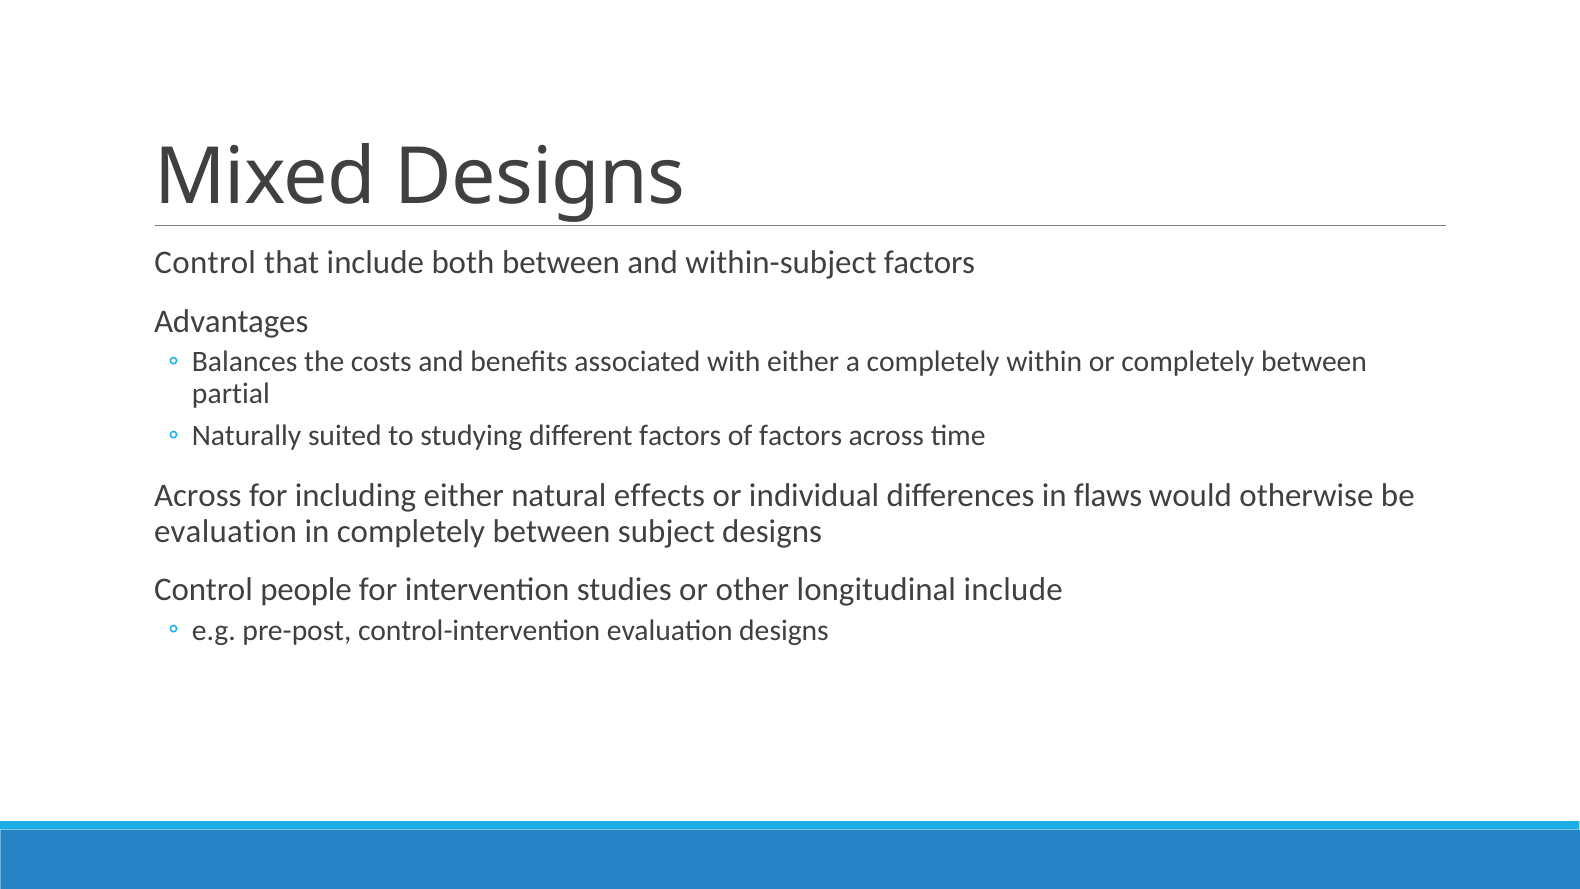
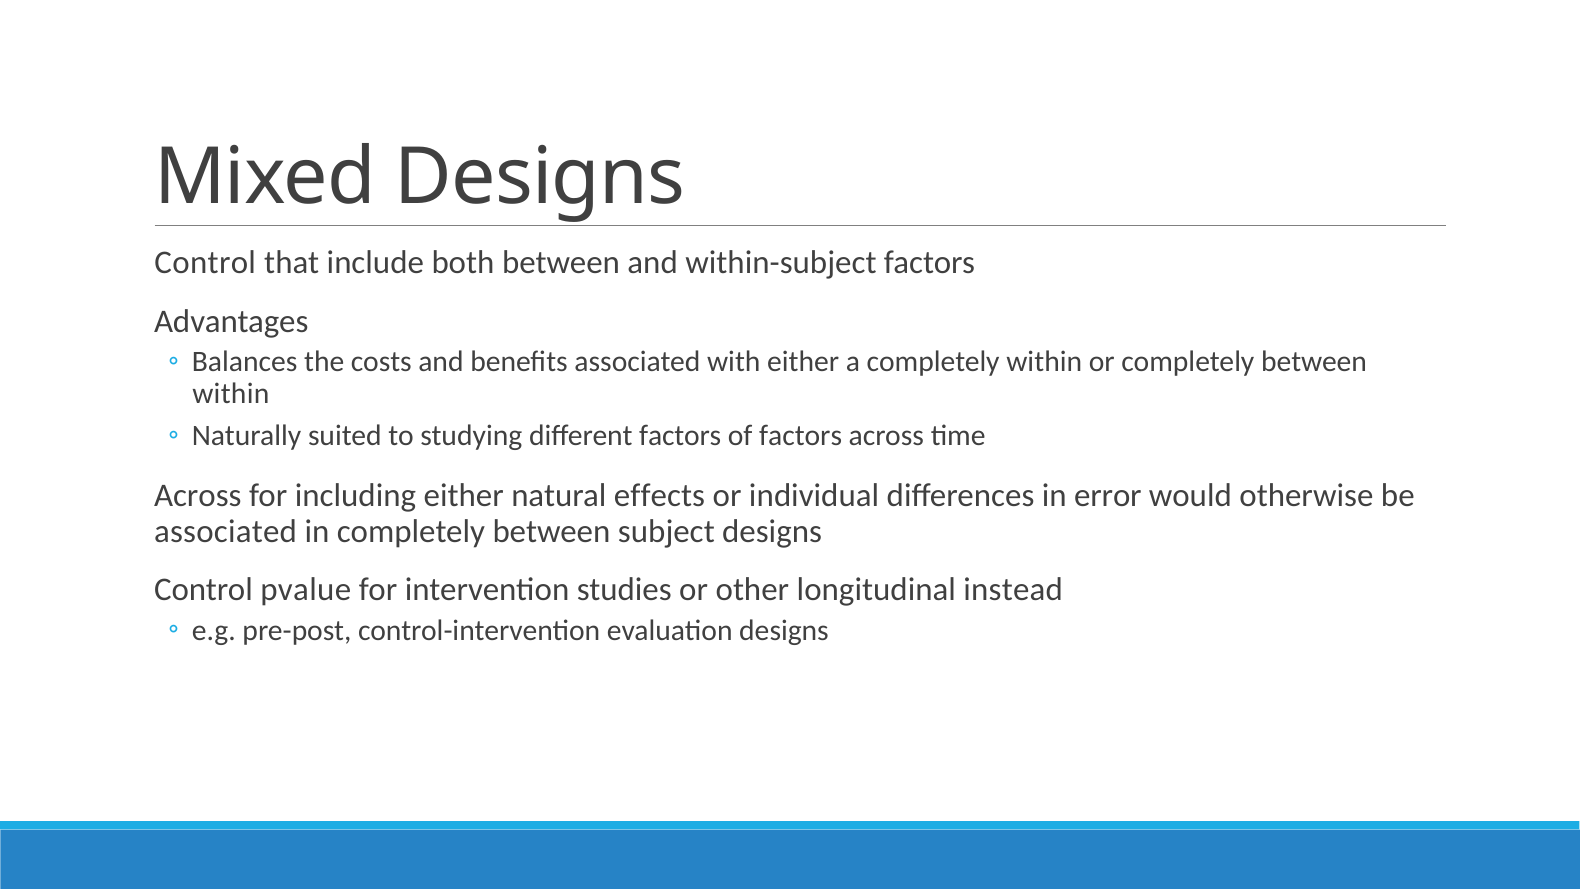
partial: partial -> within (231, 394)
flaws: flaws -> error (1108, 496)
evaluation: evaluation -> associated (226, 531)
people: people -> pvalue (306, 590)
longitudinal include: include -> instead (1013, 590)
